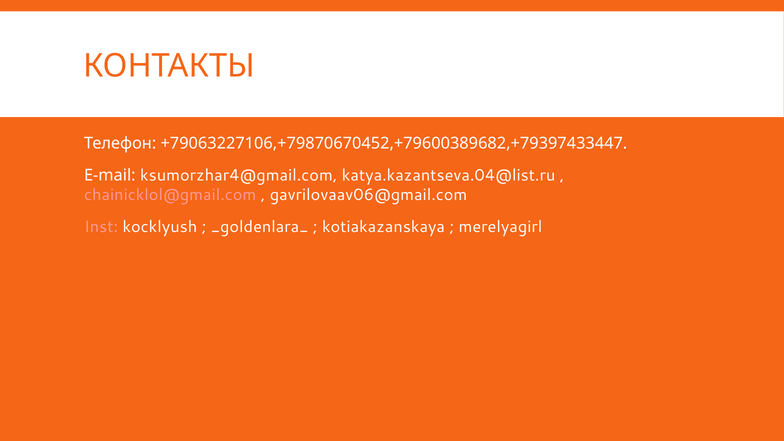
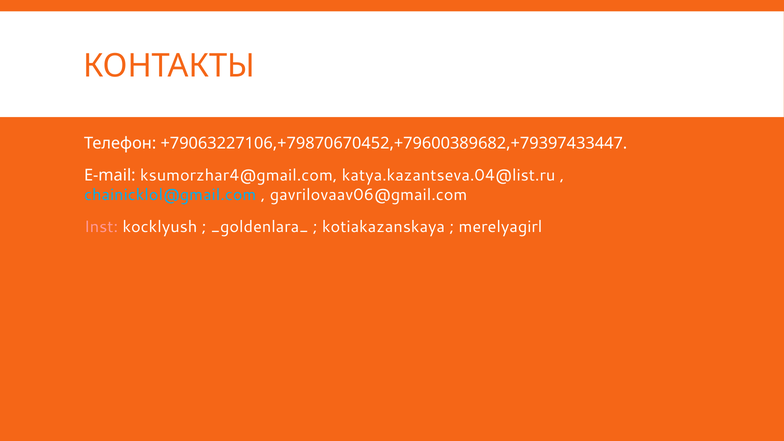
chainicklol@gmail.com colour: pink -> light blue (170, 195)
